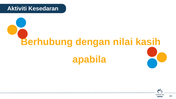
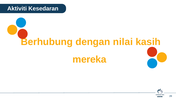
apabila: apabila -> mereka (89, 59)
